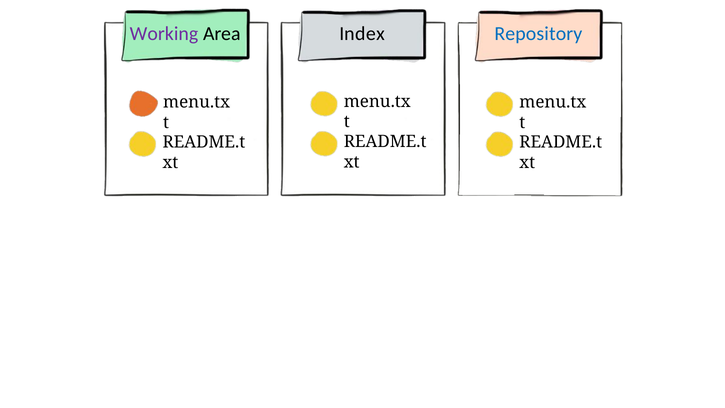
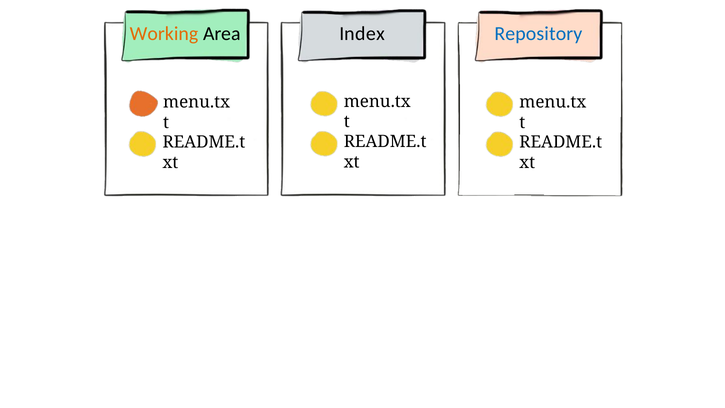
Working colour: purple -> orange (164, 34)
